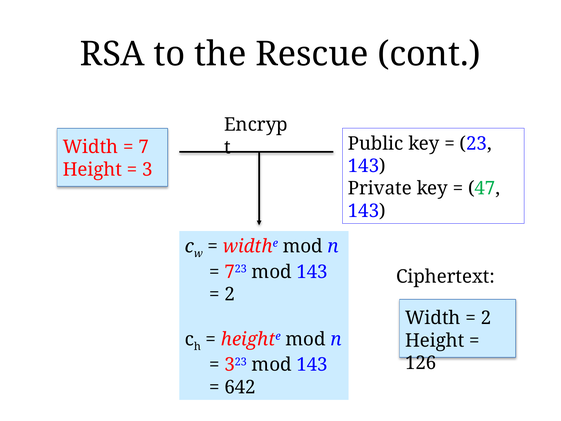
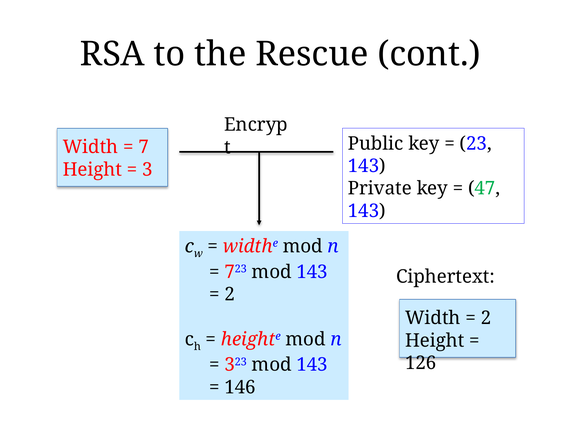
642: 642 -> 146 (240, 387)
